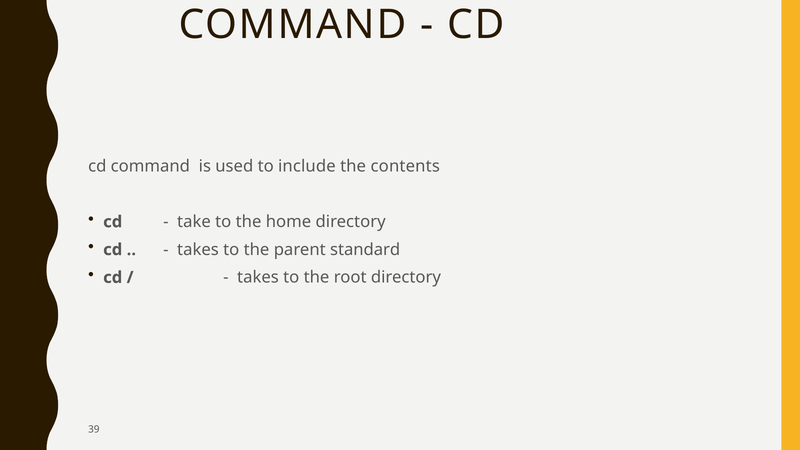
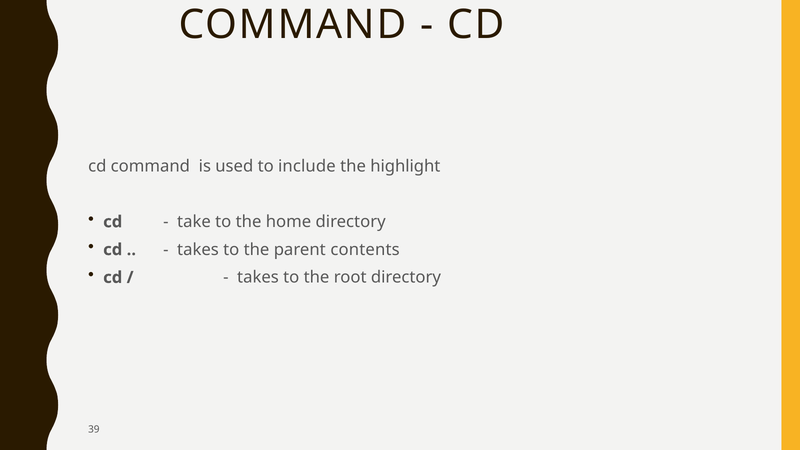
contents: contents -> highlight (405, 166)
standard: standard -> contents (365, 250)
